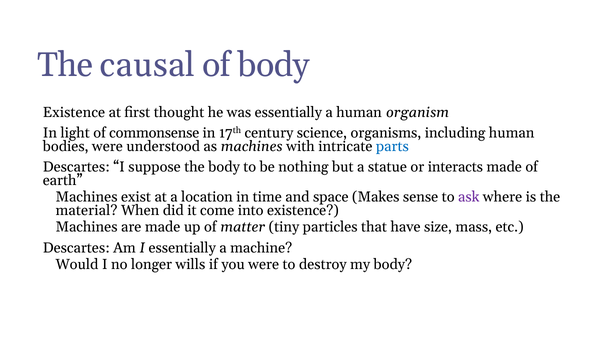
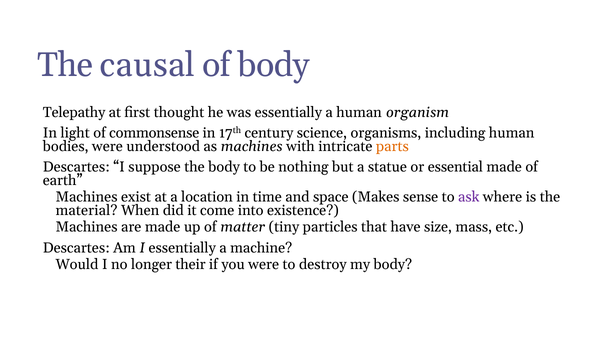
Existence: Existence -> Telepathy (74, 112)
parts colour: blue -> orange (392, 147)
interacts: interacts -> essential (455, 167)
wills: wills -> their (191, 265)
